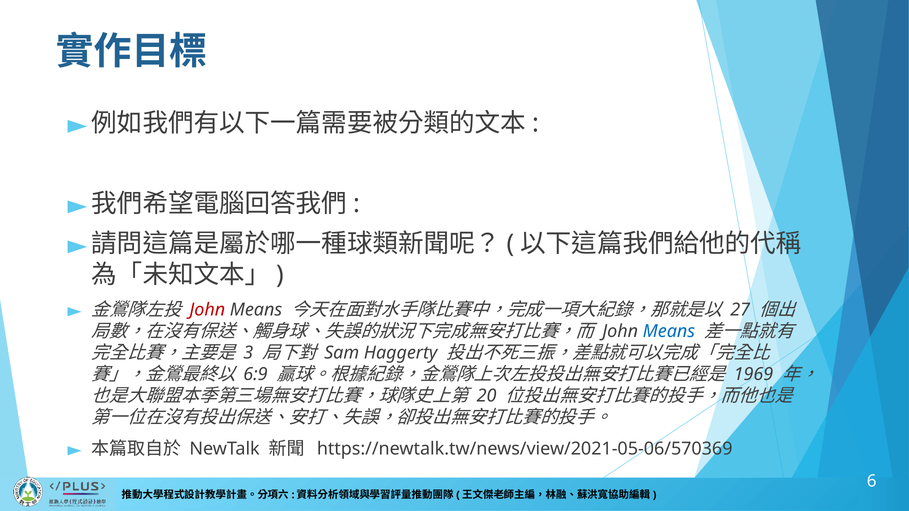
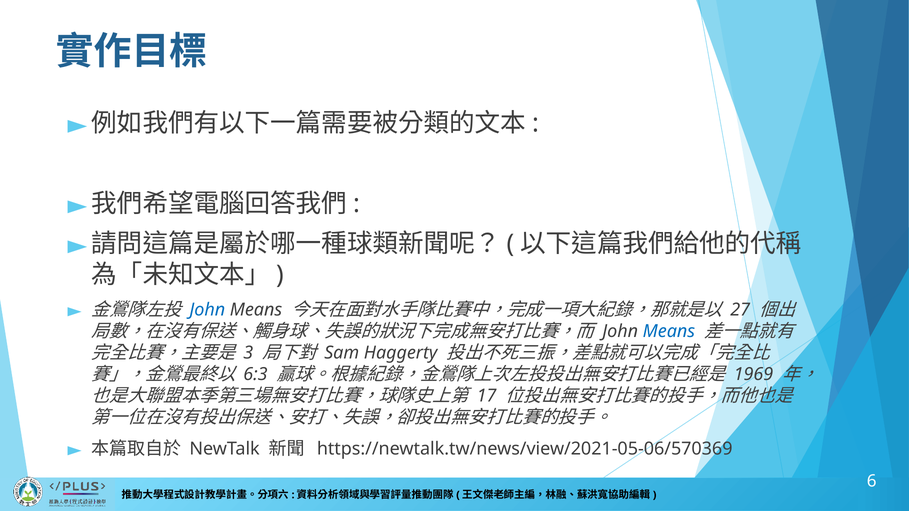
John colour: red -> blue (207, 310)
6:9: 6:9 -> 6:3 (255, 375)
20: 20 -> 17 (487, 396)
